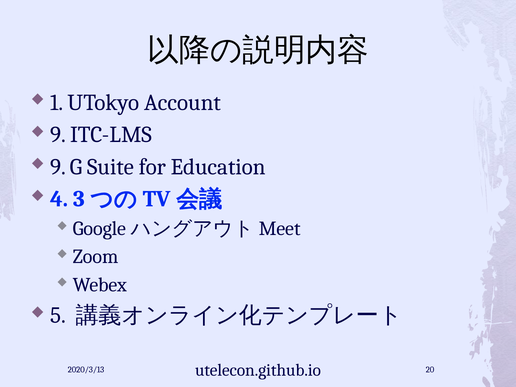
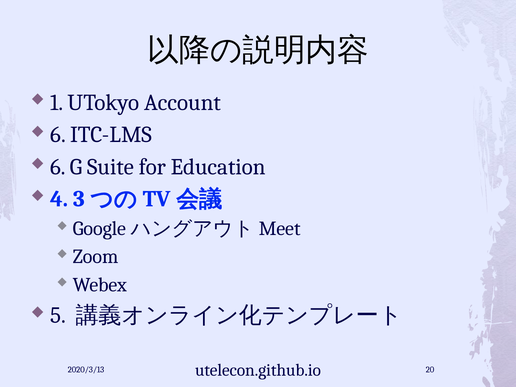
9: 9 -> 6 (58, 135)
9: 9 -> 6 (58, 167)
